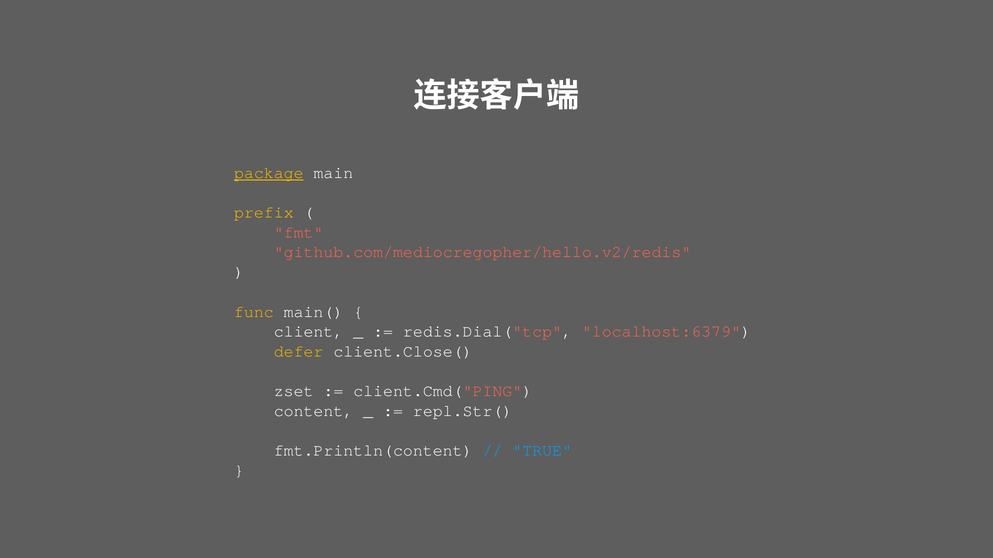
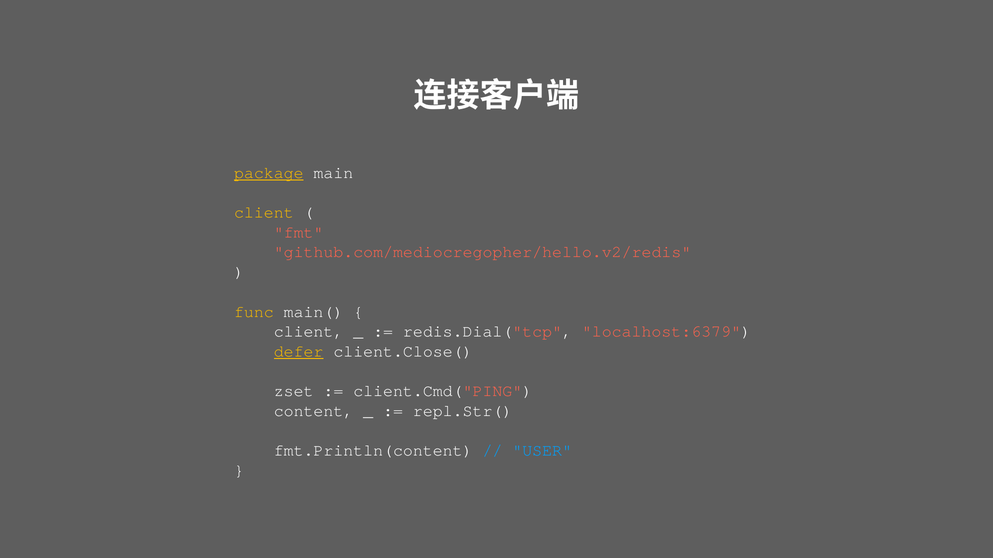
prefix: prefix -> client (264, 213)
defer underline: none -> present (299, 352)
TRUE: TRUE -> USER (542, 451)
